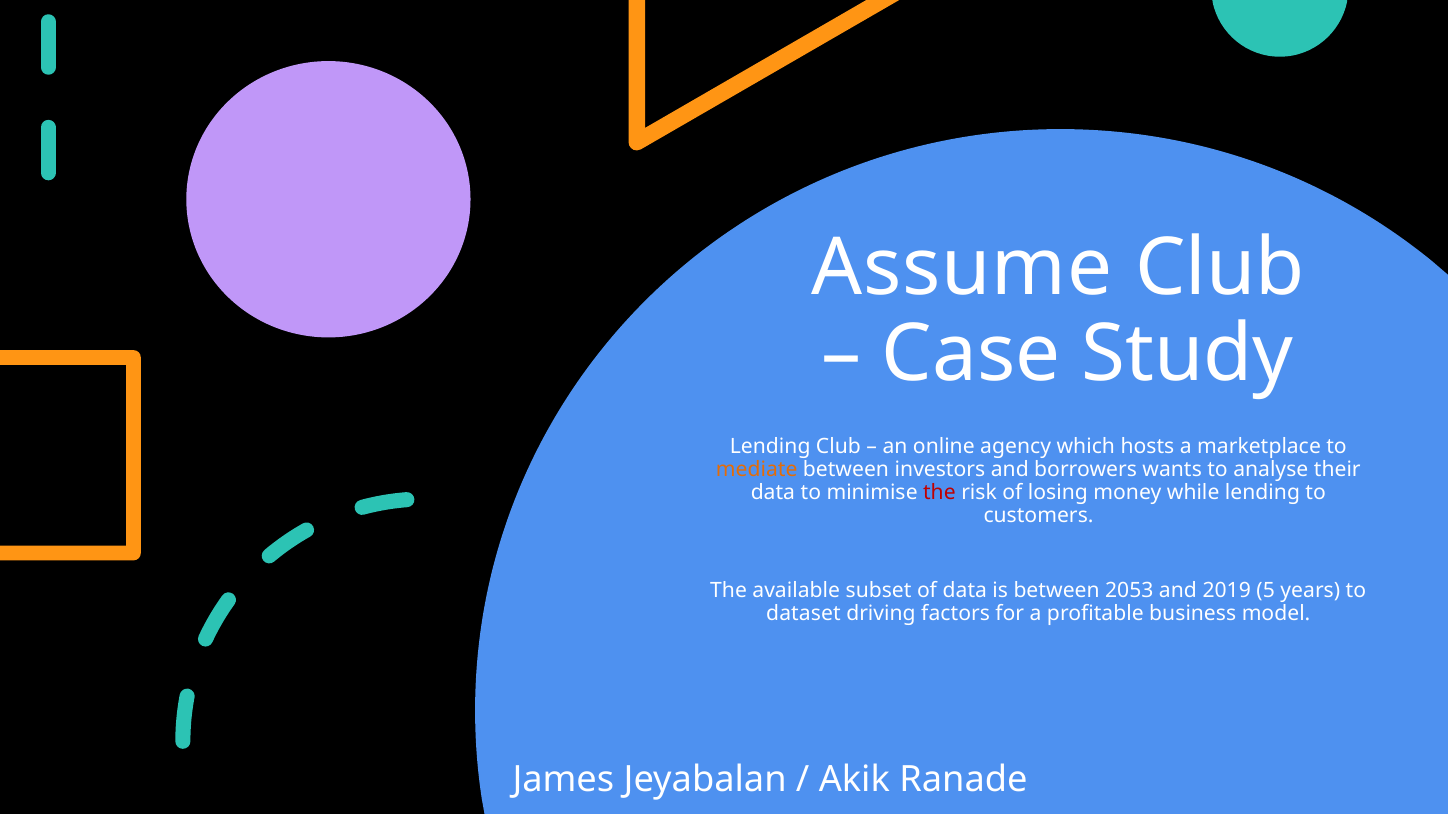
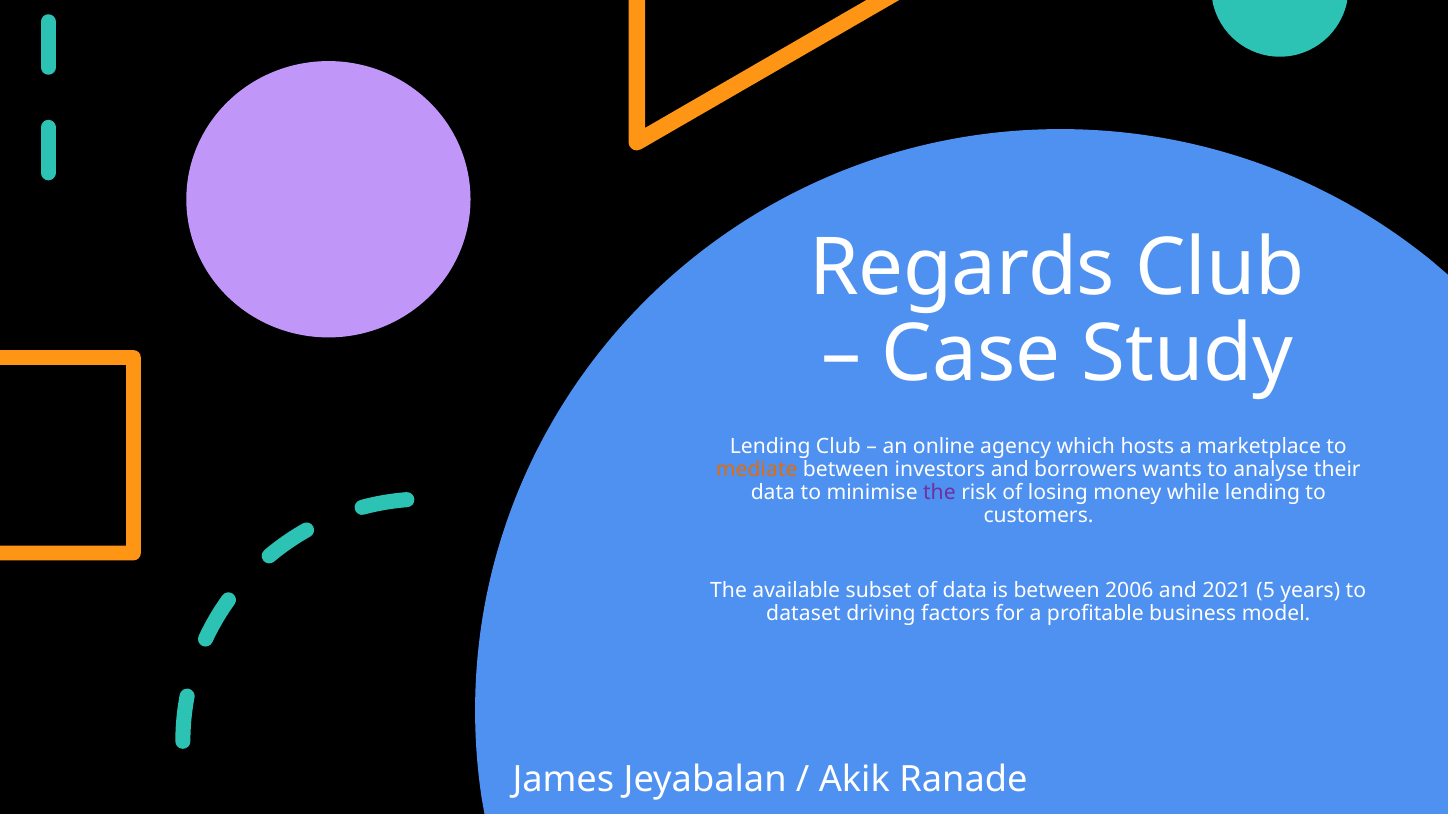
Assume: Assume -> Regards (963, 268)
the colour: red -> purple (939, 493)
2053: 2053 -> 2006 (1129, 591)
2019: 2019 -> 2021 (1227, 591)
